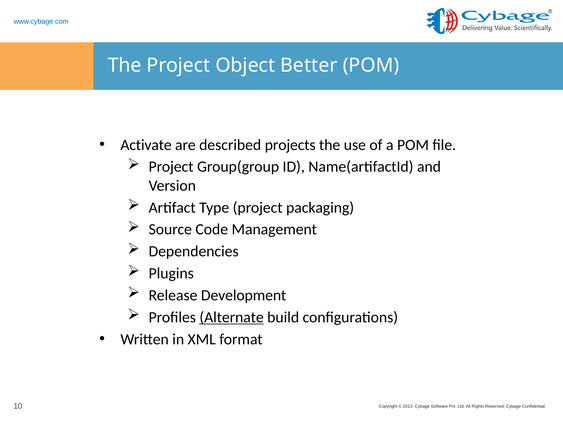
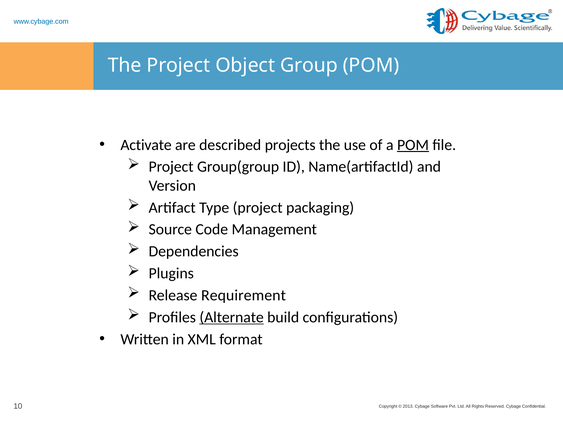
Better: Better -> Group (309, 65)
POM underline: none -> present (413, 145)
Development: Development -> Requirement (244, 295)
